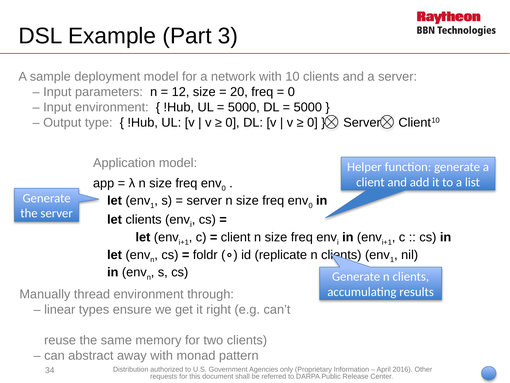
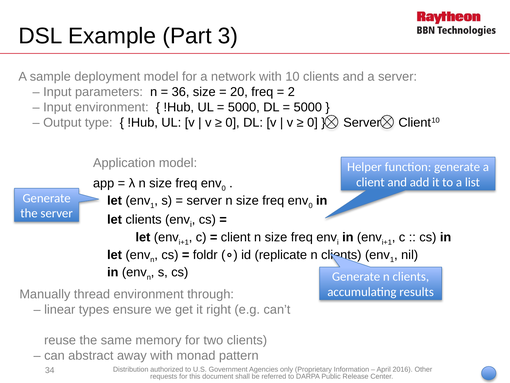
12: 12 -> 36 (181, 92)
0: 0 -> 2 (291, 92)
